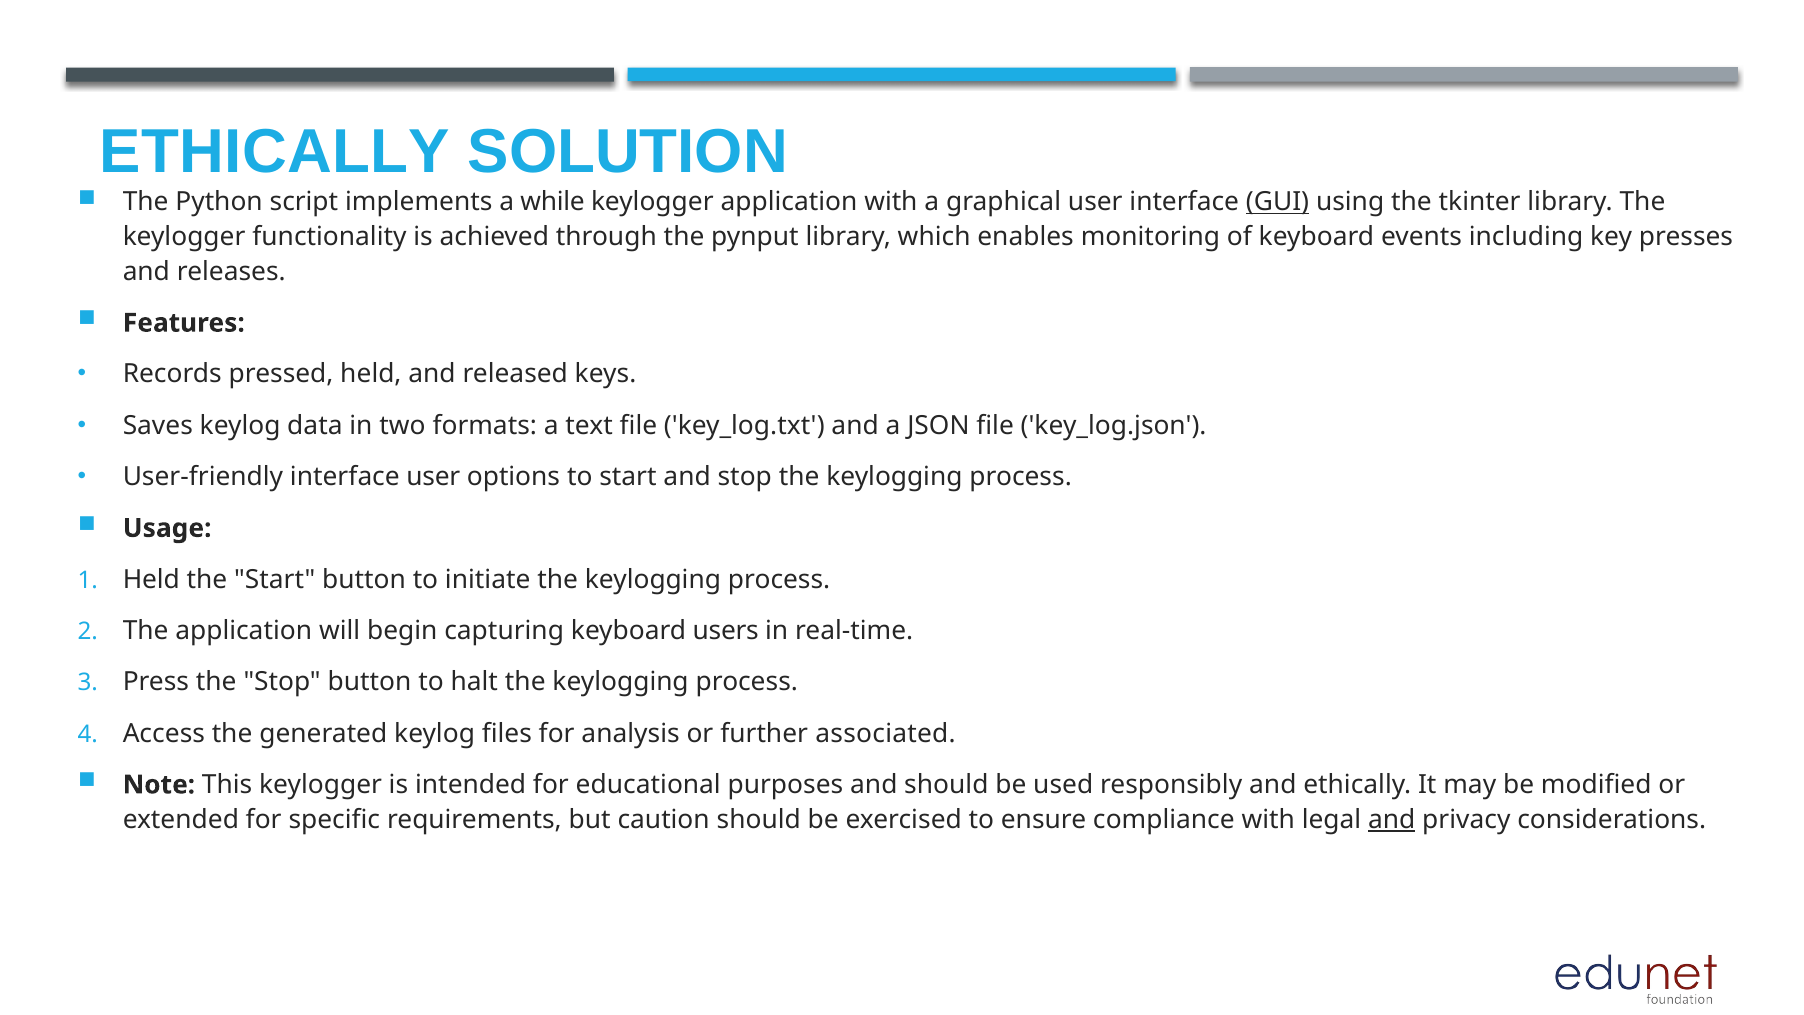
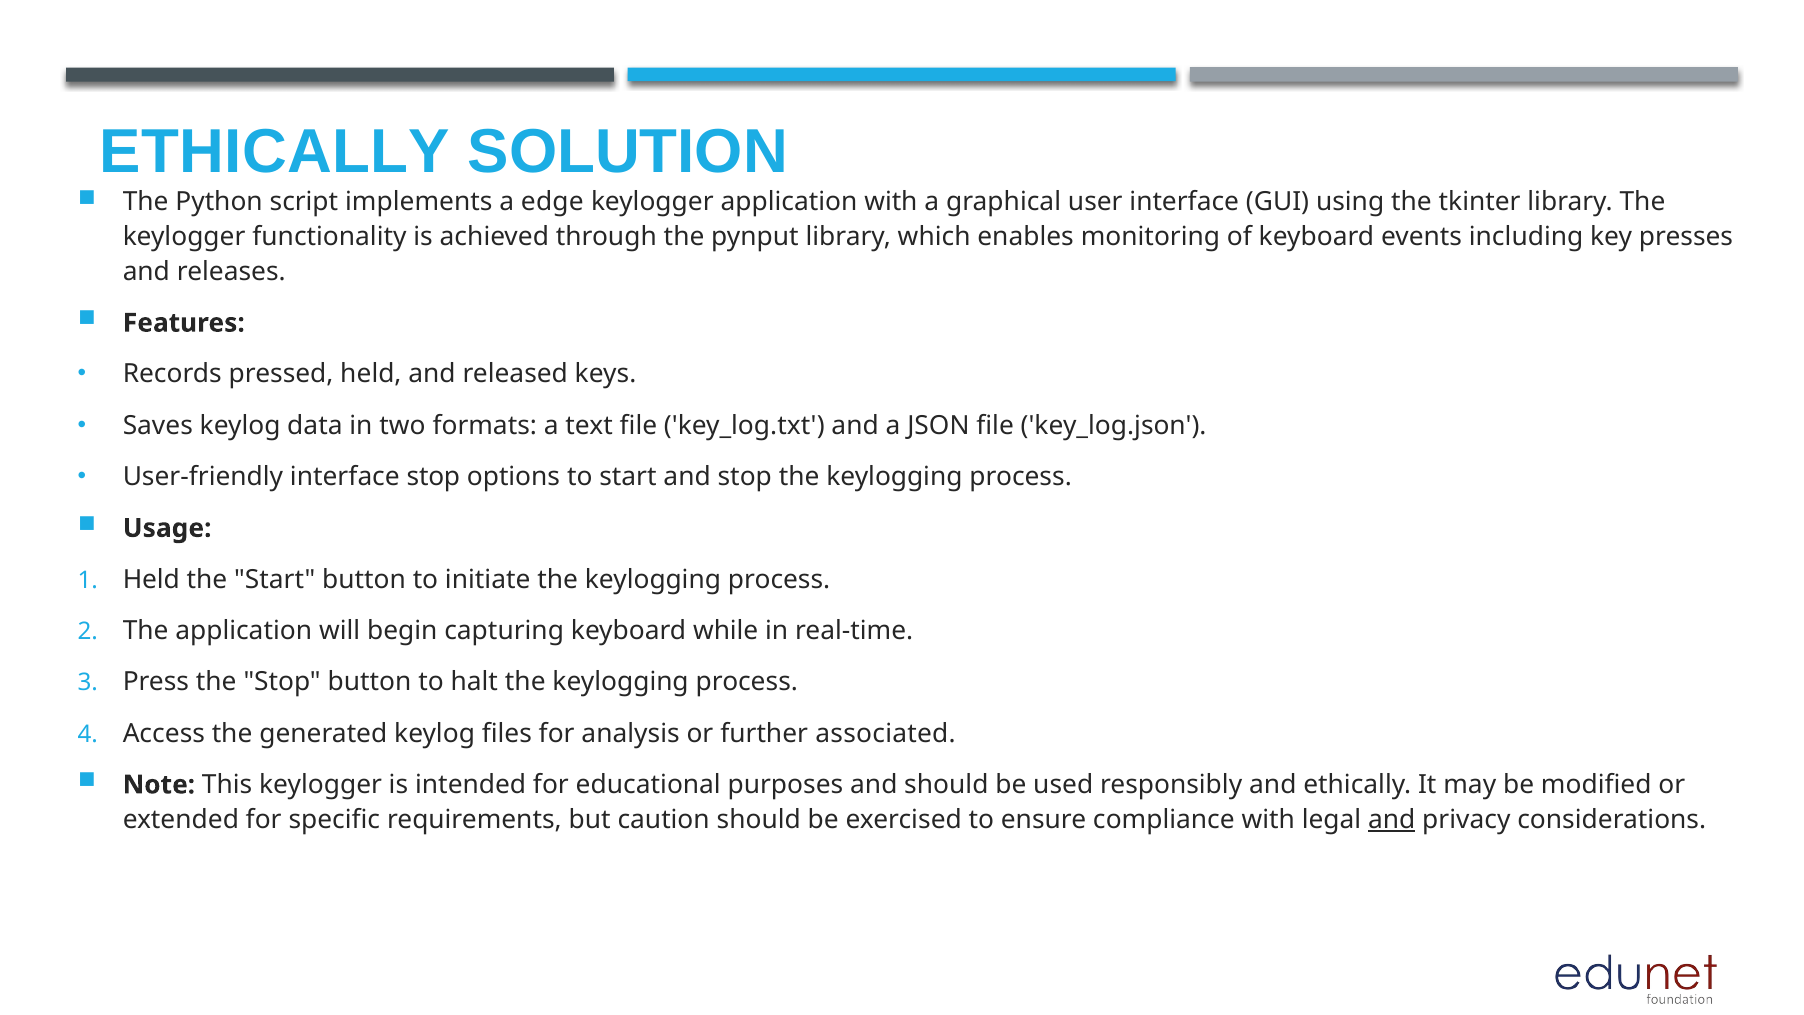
while: while -> edge (552, 202)
GUI underline: present -> none (1278, 202)
interface user: user -> stop (433, 477)
users: users -> while (726, 631)
